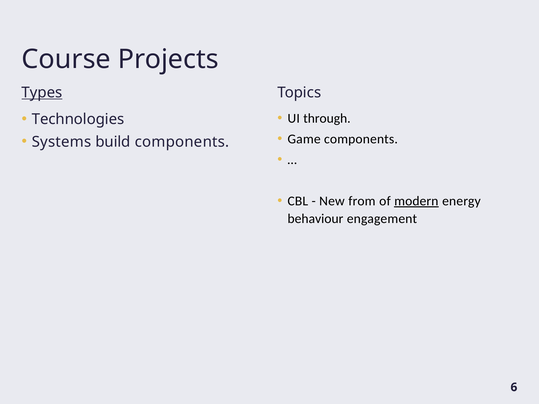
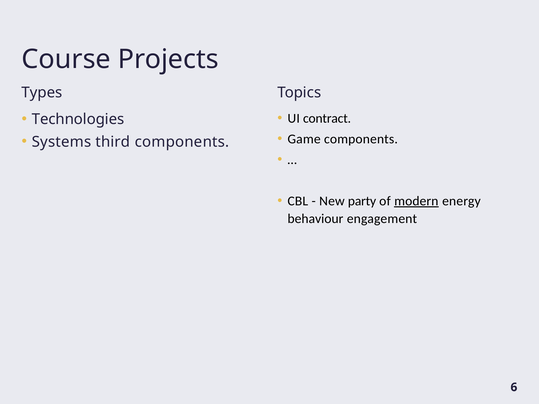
Types underline: present -> none (42, 93)
through: through -> contract (327, 118)
build: build -> third (113, 142)
from: from -> party (362, 201)
